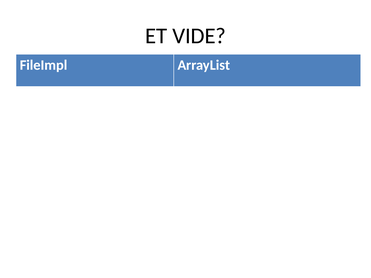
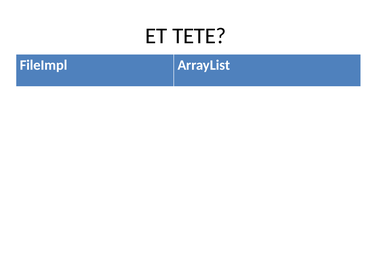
VIDE: VIDE -> TETE (199, 36)
